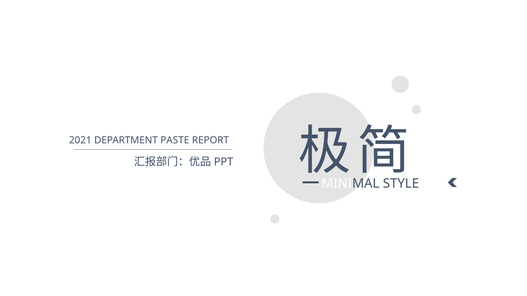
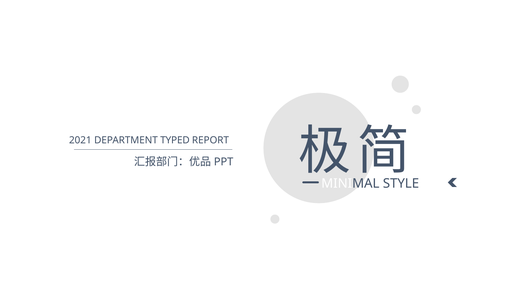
PASTE: PASTE -> TYPED (175, 141)
